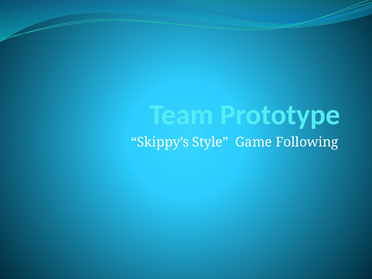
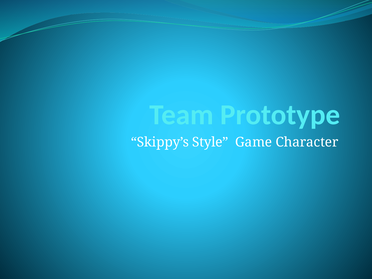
Following: Following -> Character (307, 142)
